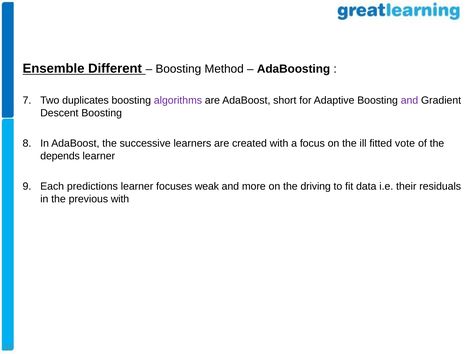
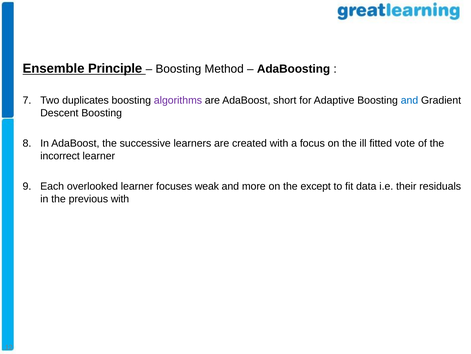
Different: Different -> Principle (115, 68)
and colour: purple -> blue (409, 100)
depends: depends -> incorrect (60, 156)
predictions: predictions -> overlooked (92, 186)
driving: driving -> except (316, 186)
